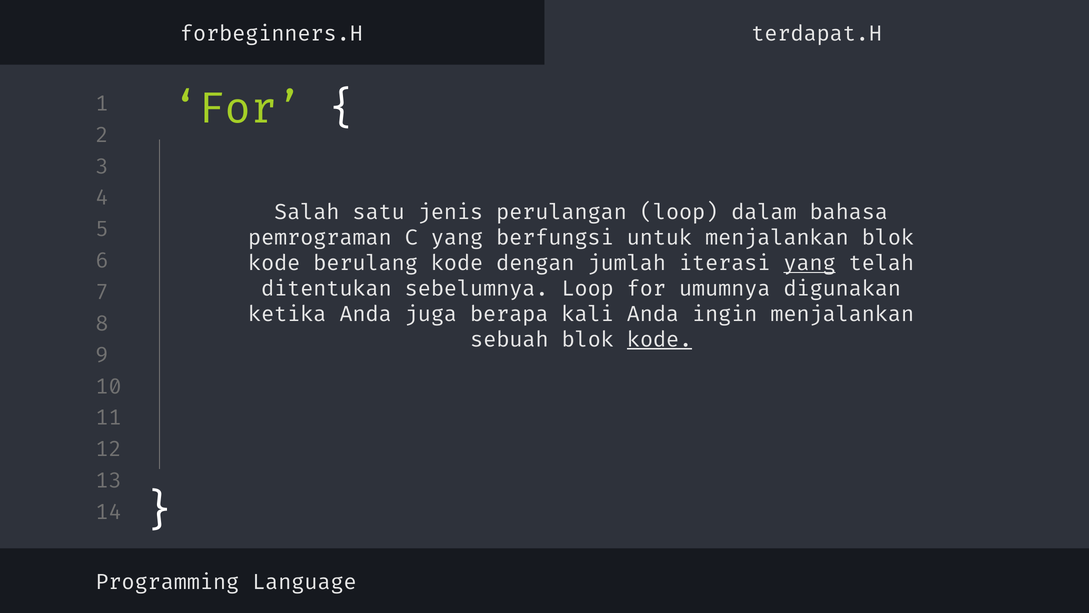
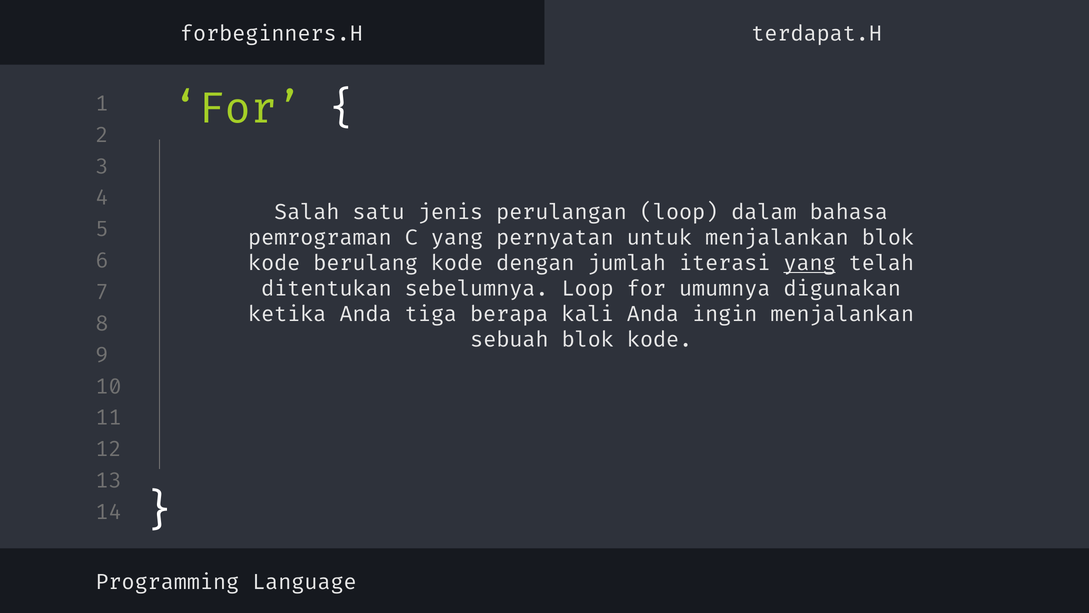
berfungsi: berfungsi -> pernyatan (555, 238)
juga: juga -> tiga (431, 314)
kode underline: present -> none (660, 339)
